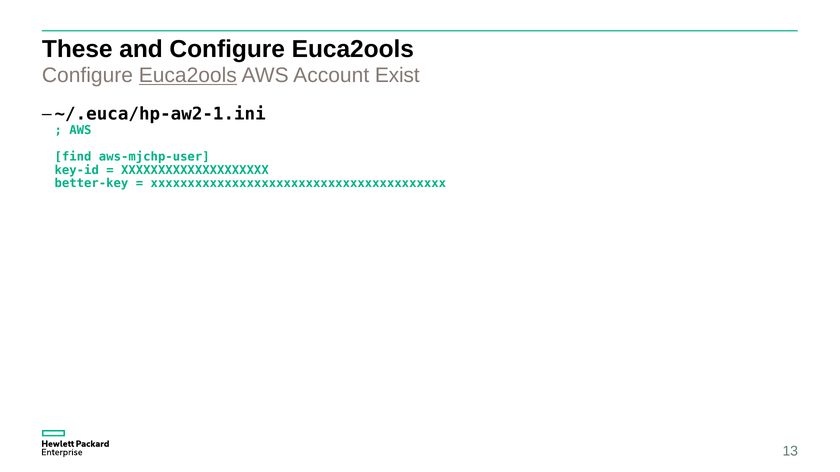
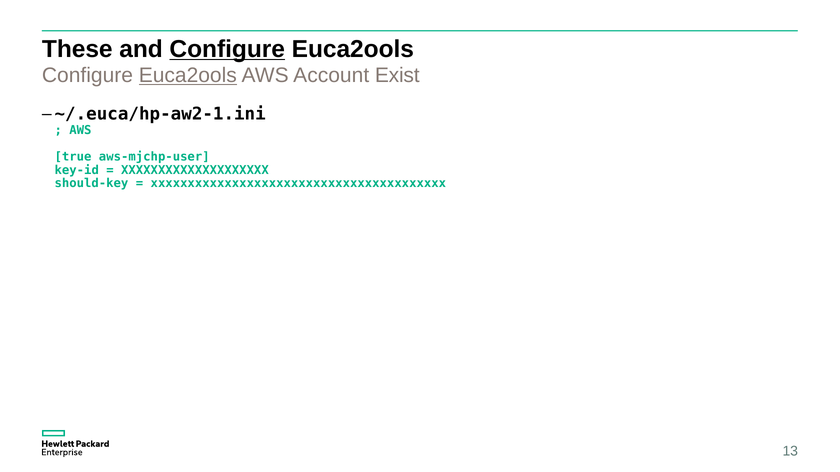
Configure underline: none -> present (227, 49)
find: find -> true (73, 157)
better-key: better-key -> should-key (91, 183)
